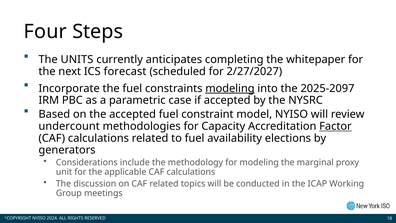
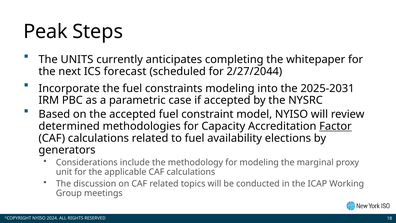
Four: Four -> Peak (45, 32)
2/27/2027: 2/27/2027 -> 2/27/2044 (254, 71)
modeling underline: present -> none (230, 88)
2025-2097: 2025-2097 -> 2025-2031 (327, 88)
undercount: undercount -> determined (69, 126)
